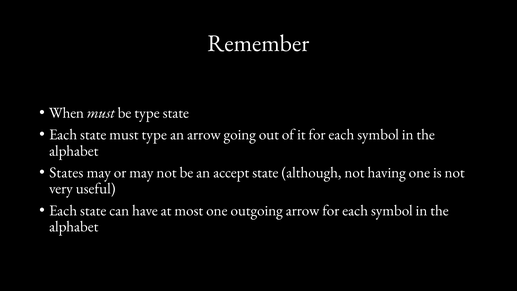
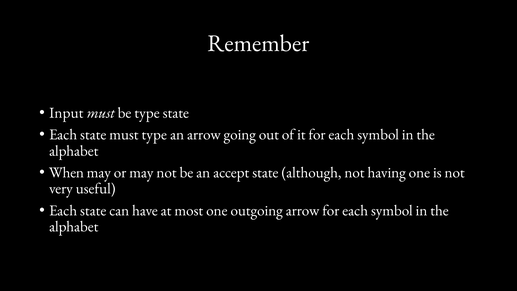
When: When -> Input (66, 113)
States: States -> When (66, 172)
